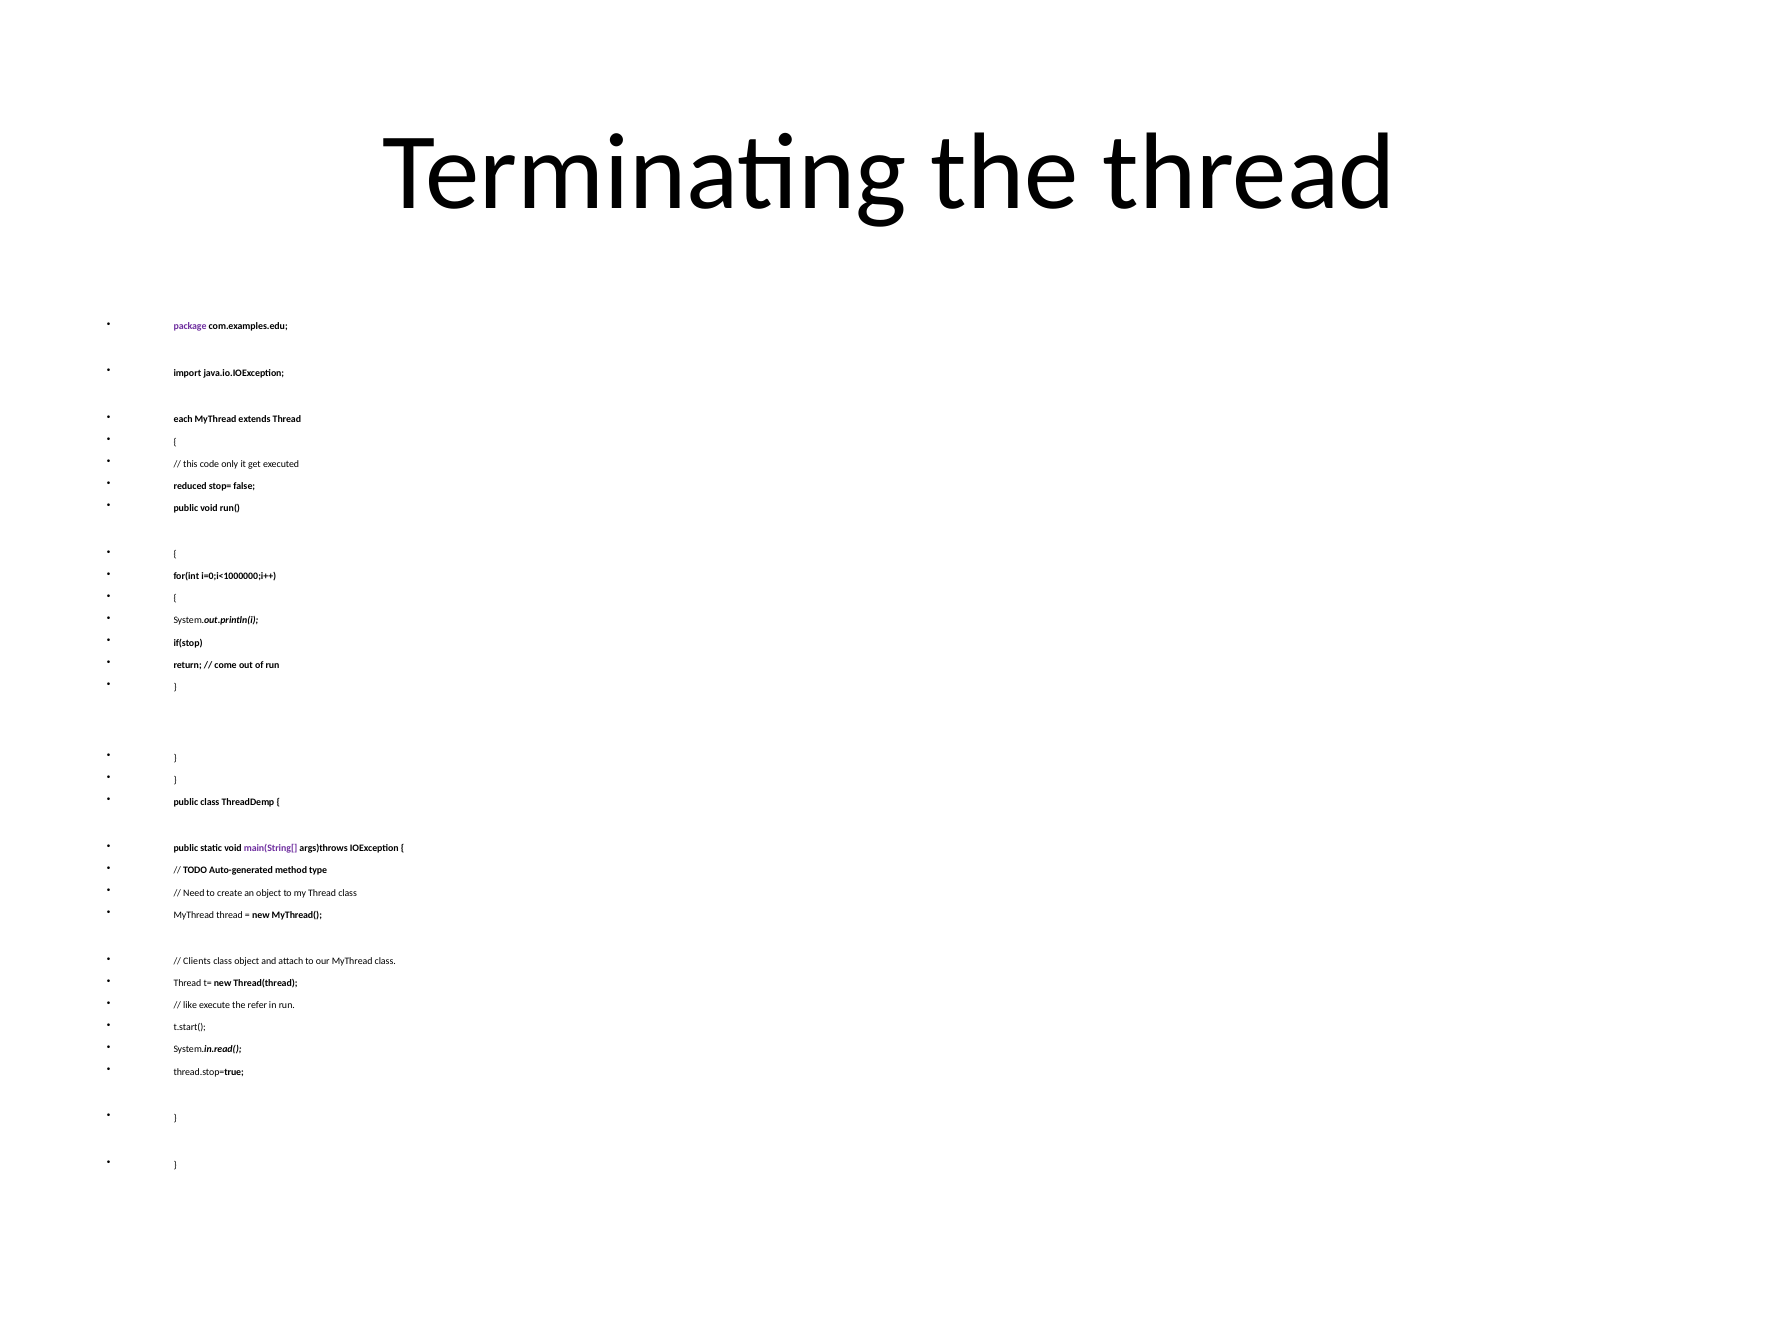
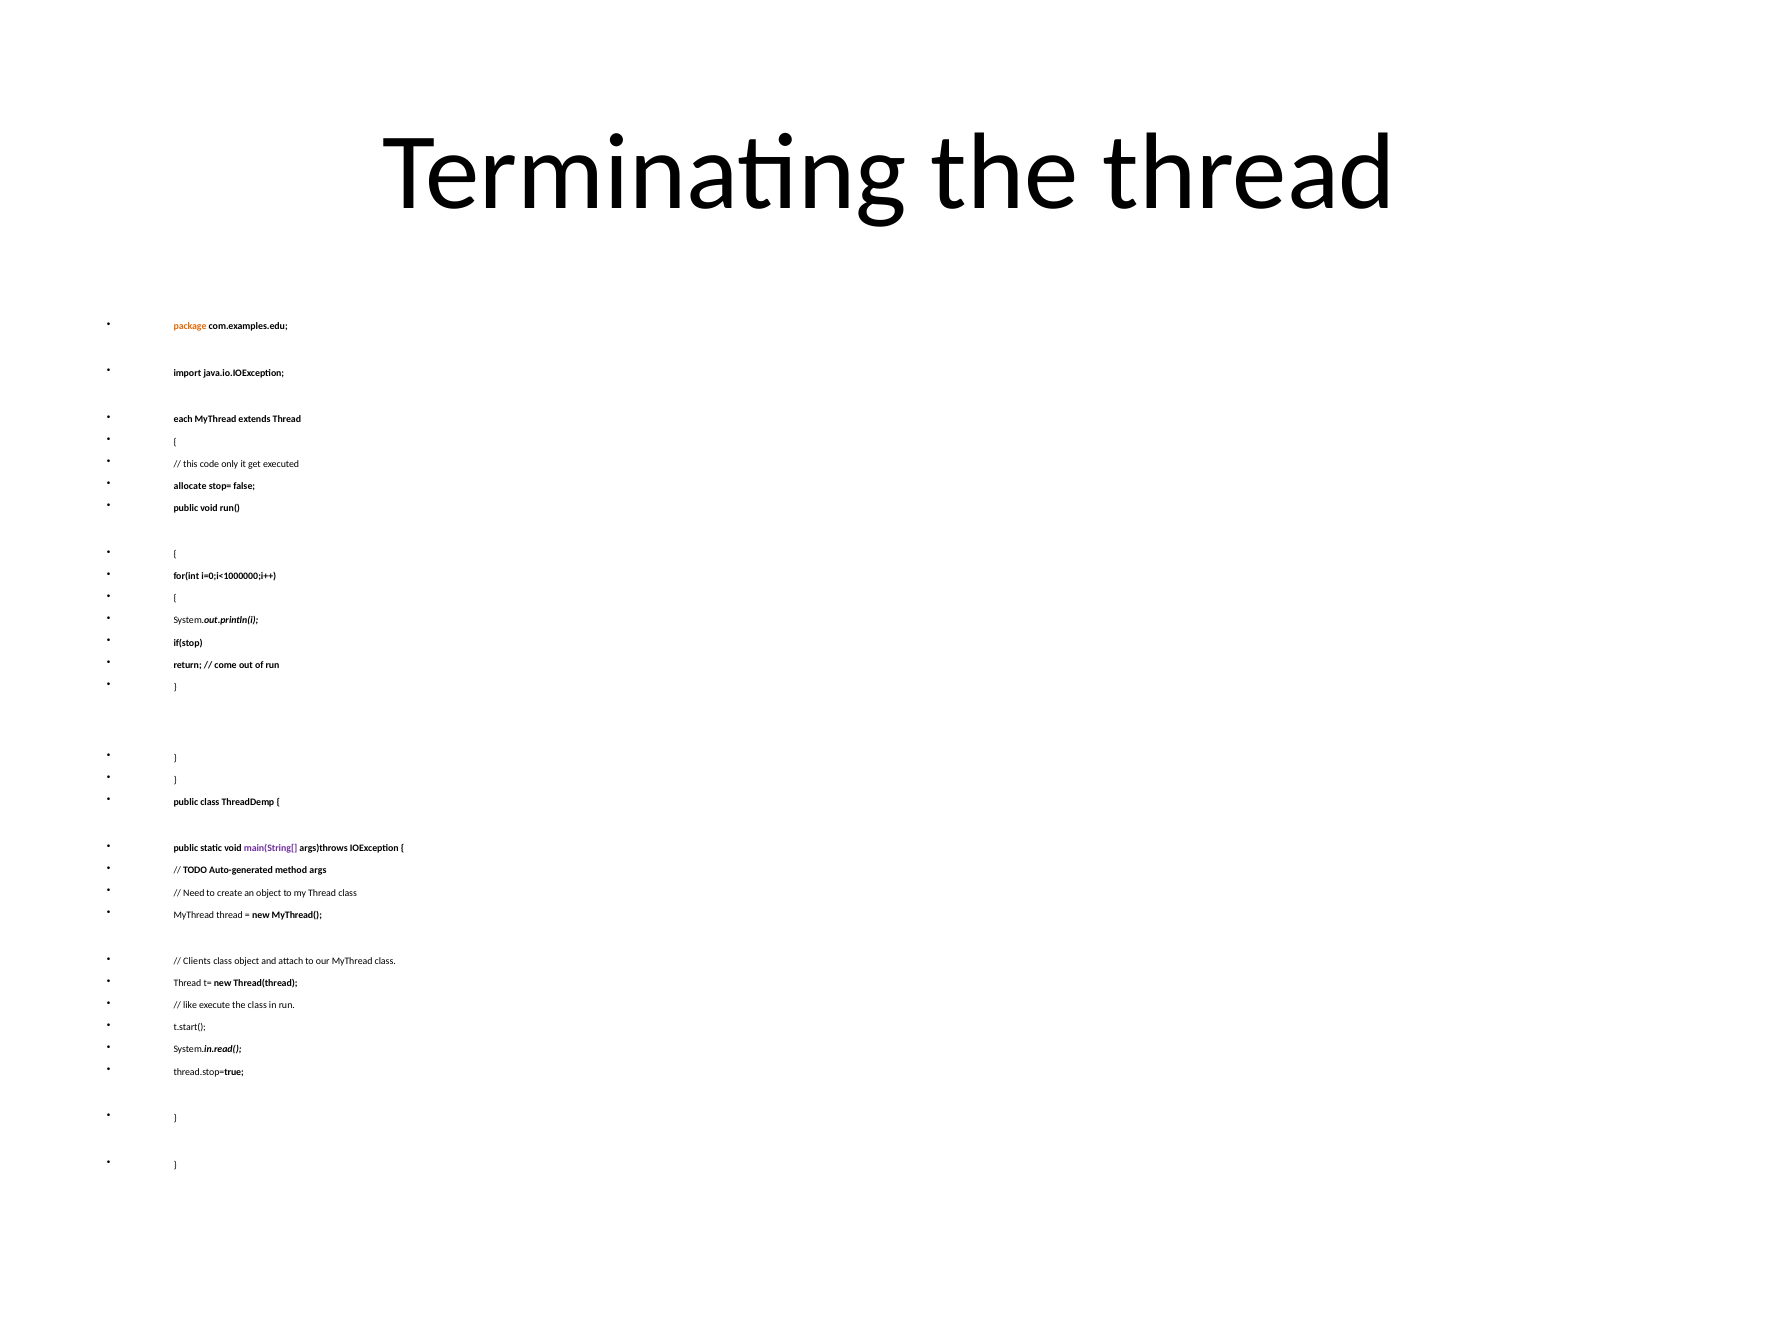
package colour: purple -> orange (190, 327)
reduced: reduced -> allocate (190, 486)
type: type -> args (318, 871)
the refer: refer -> class (257, 1006)
